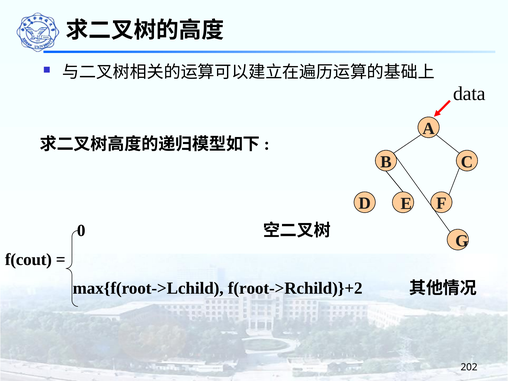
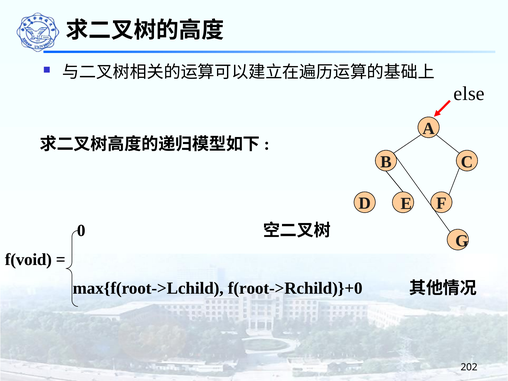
data: data -> else (469, 94)
f(cout: f(cout -> f(void (28, 259)
f(root->Rchild)}+2: f(root->Rchild)}+2 -> f(root->Rchild)}+0 (295, 288)
